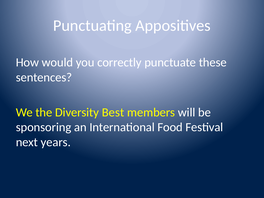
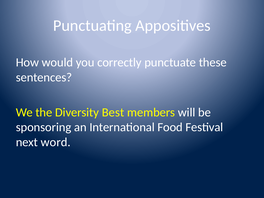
years: years -> word (56, 142)
